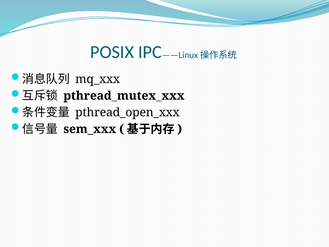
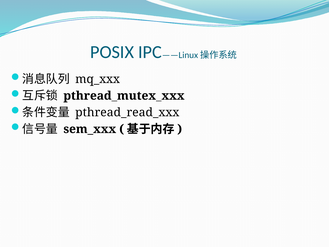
pthread_open_xxx: pthread_open_xxx -> pthread_read_xxx (127, 112)
